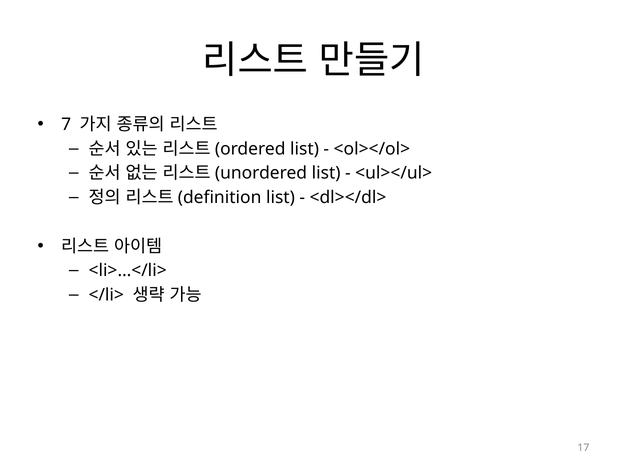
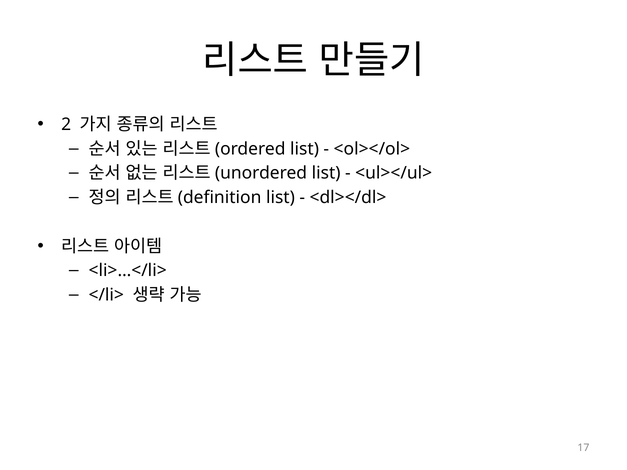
7: 7 -> 2 (66, 125)
